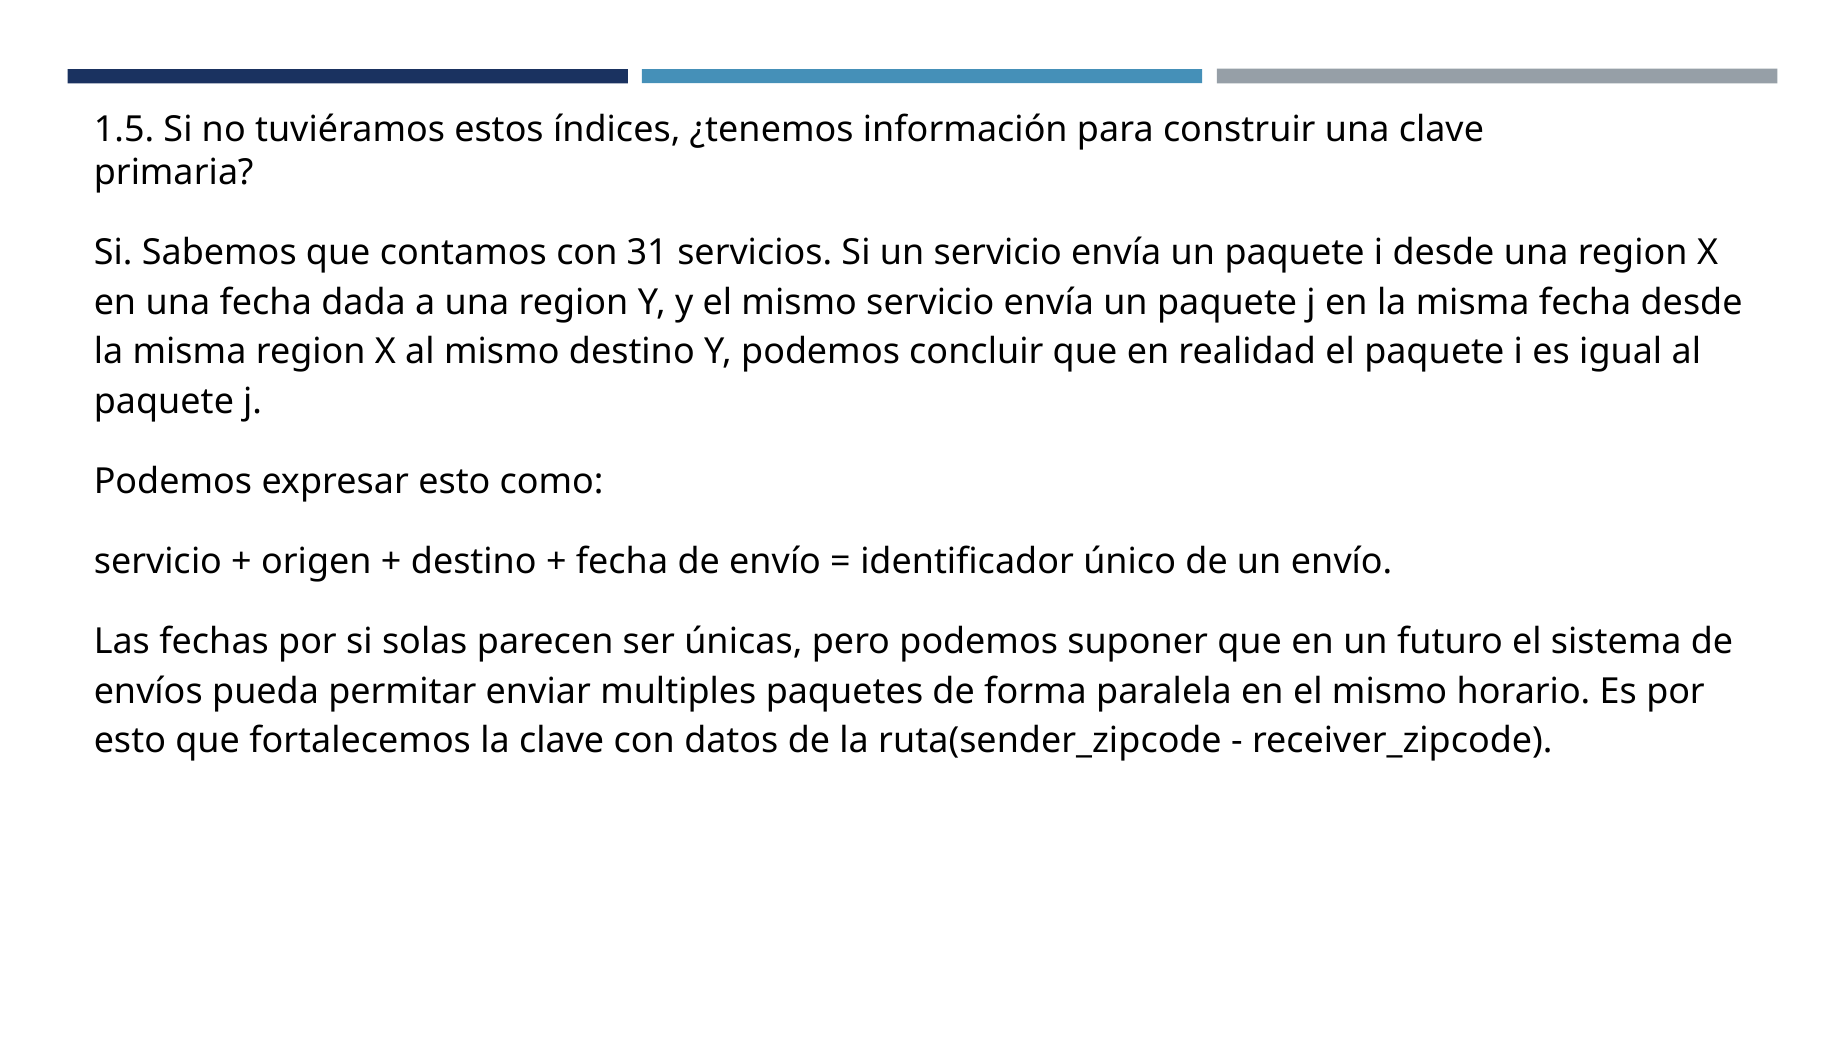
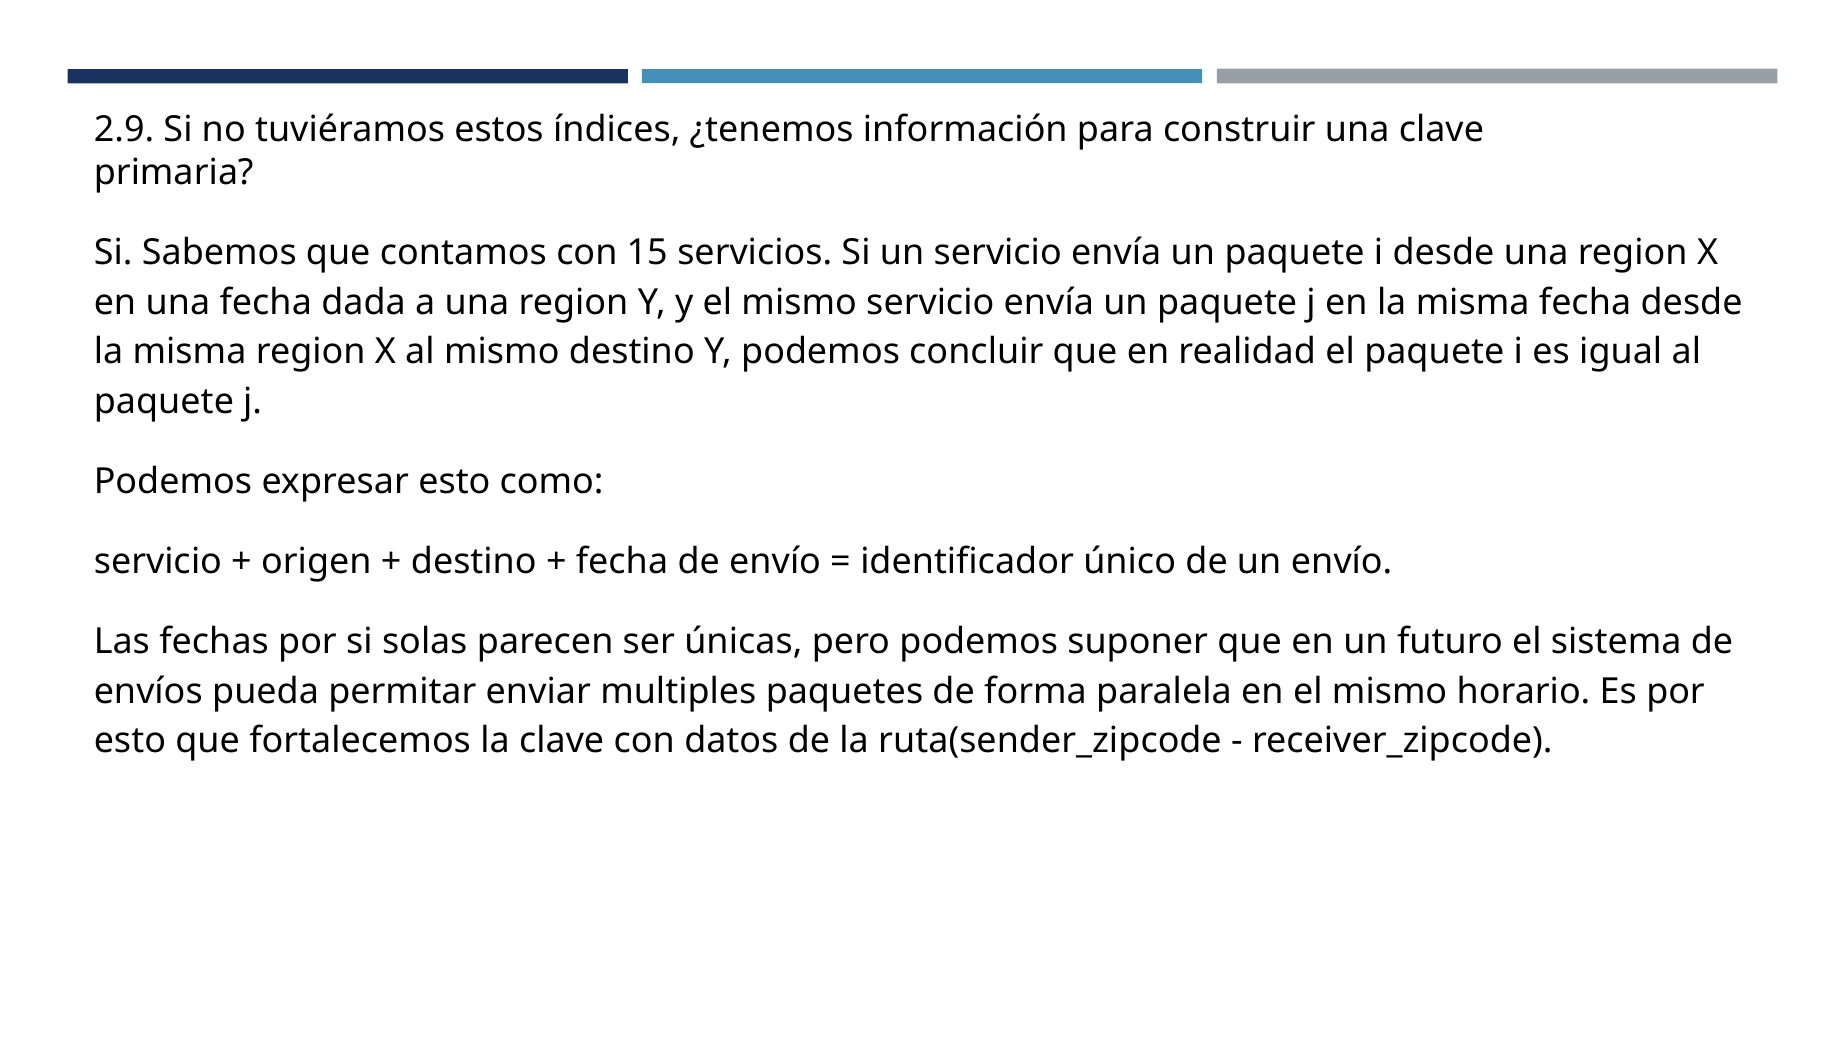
1.5: 1.5 -> 2.9 (124, 130)
31: 31 -> 15 (647, 253)
